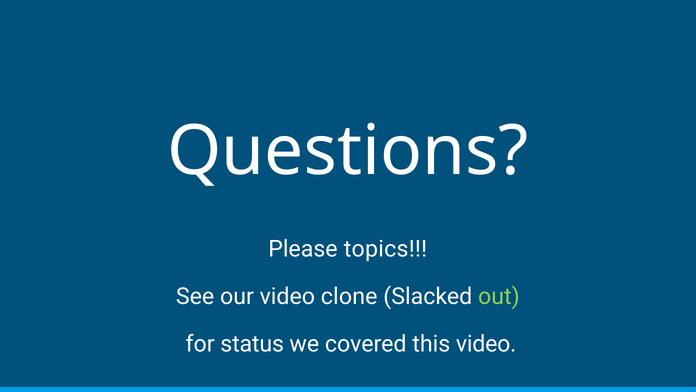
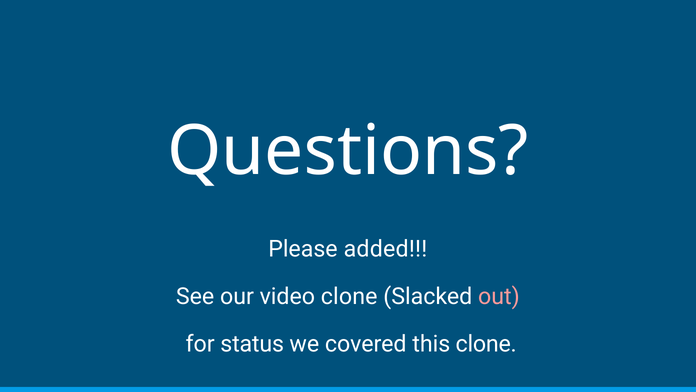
topics: topics -> added (385, 249)
out colour: light green -> pink (499, 296)
this video: video -> clone (486, 344)
